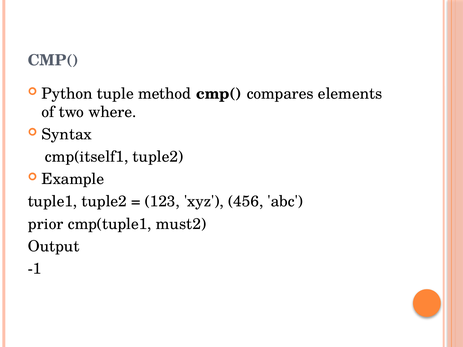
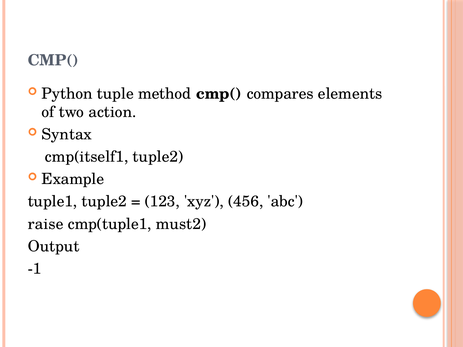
where: where -> action (112, 112)
prior: prior -> raise (46, 224)
